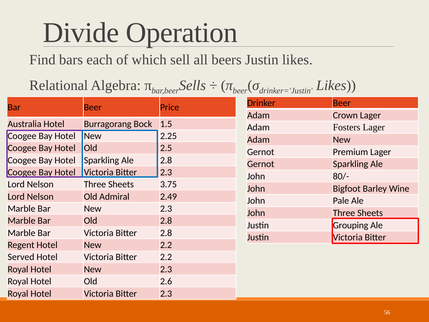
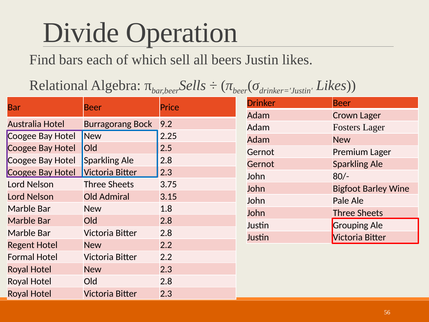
1.5: 1.5 -> 9.2 (166, 124)
2.49: 2.49 -> 3.15 (169, 196)
Bar New 2.3: 2.3 -> 1.8 (166, 209)
Served: Served -> Formal (21, 257)
Hotel Old 2.6: 2.6 -> 2.8 (166, 281)
